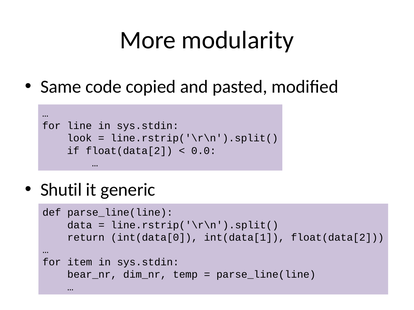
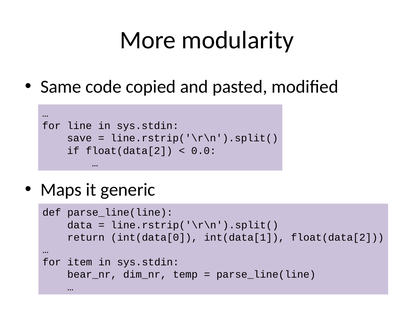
look: look -> save (79, 138)
Shutil: Shutil -> Maps (61, 190)
